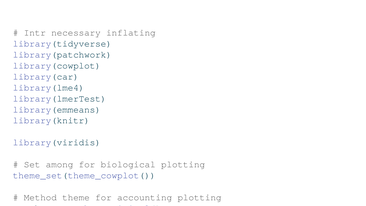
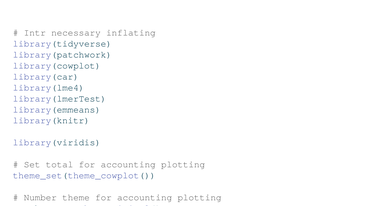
among: among -> total (60, 164)
biological: biological -> accounting (128, 164)
Method: Method -> Number (40, 197)
